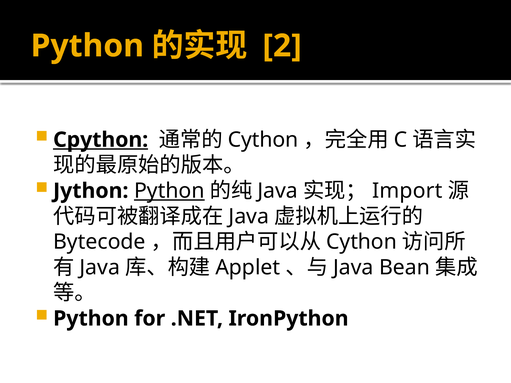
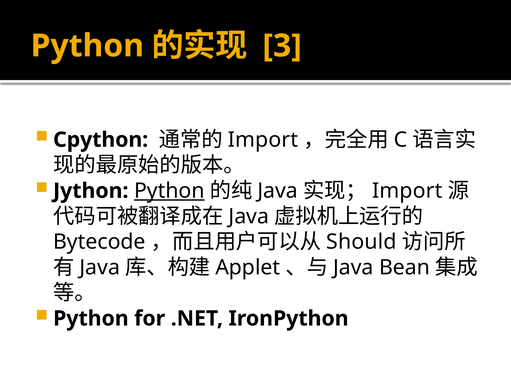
2: 2 -> 3 (282, 46)
Cpython underline: present -> none (101, 140)
Cython: Cython -> Import (263, 140)
Cython: Cython -> Should (361, 242)
